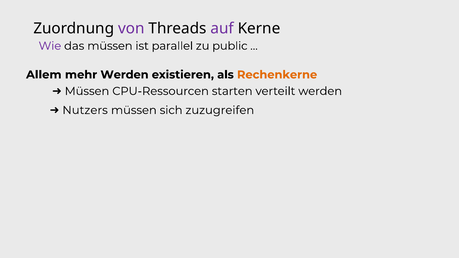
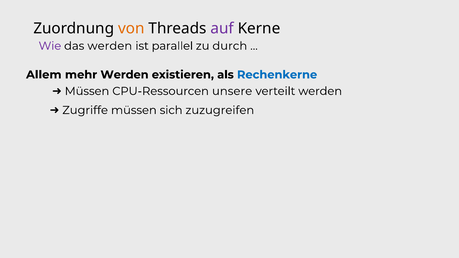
von colour: purple -> orange (131, 28)
das müssen: müssen -> werden (110, 46)
public: public -> durch (230, 46)
Rechenkerne colour: orange -> blue (277, 75)
starten: starten -> unsere (232, 91)
Nutzers: Nutzers -> Zugriffe (85, 110)
